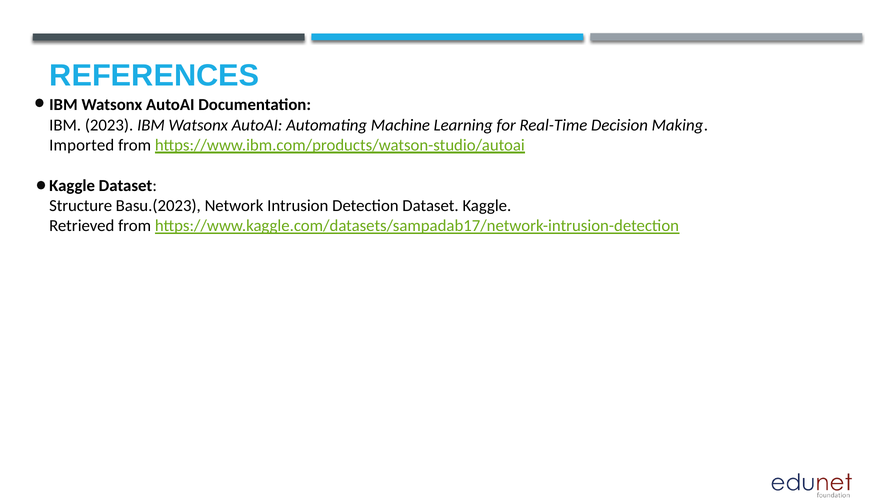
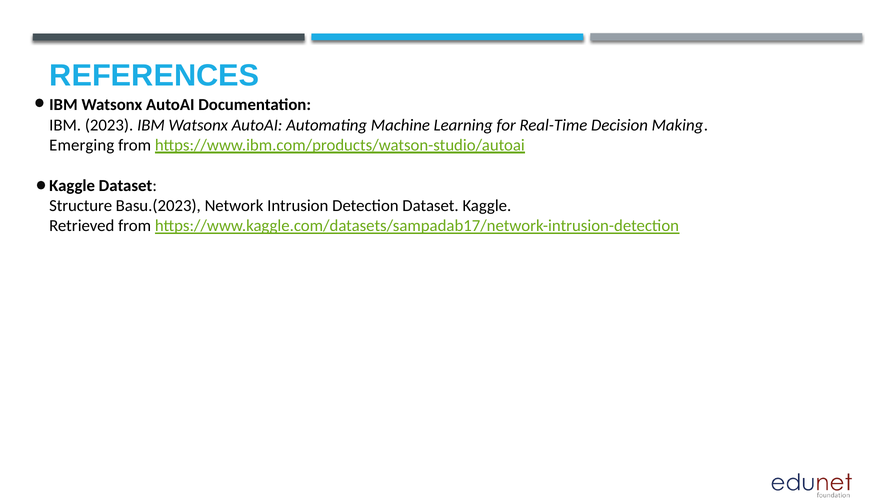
Imported: Imported -> Emerging (82, 145)
